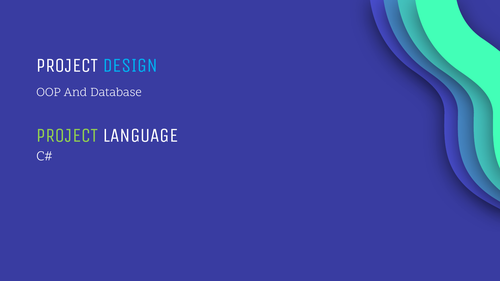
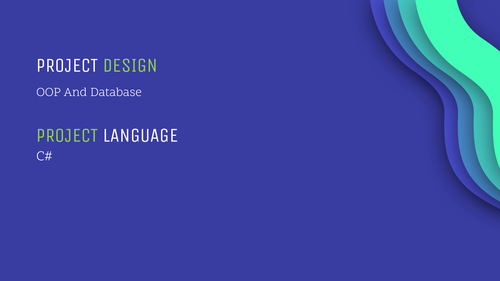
DESIGN colour: light blue -> light green (130, 65)
